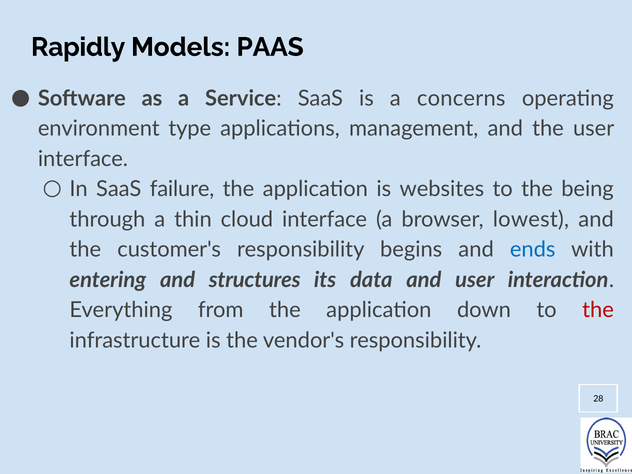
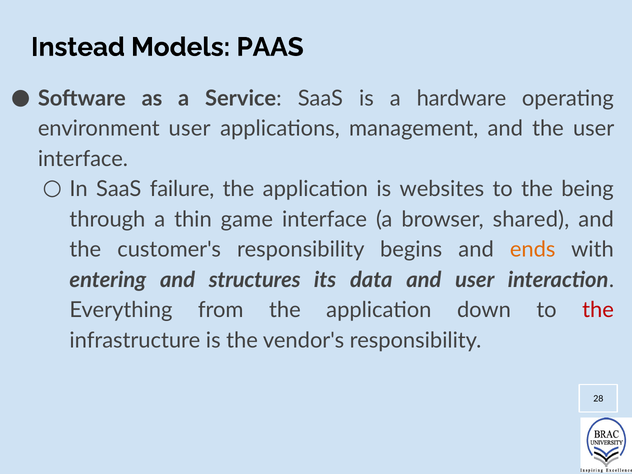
Rapidly: Rapidly -> Instead (78, 47)
concerns: concerns -> hardware (461, 98)
environment type: type -> user (190, 129)
cloud: cloud -> game (247, 219)
lowest: lowest -> shared (531, 219)
ends colour: blue -> orange (533, 250)
